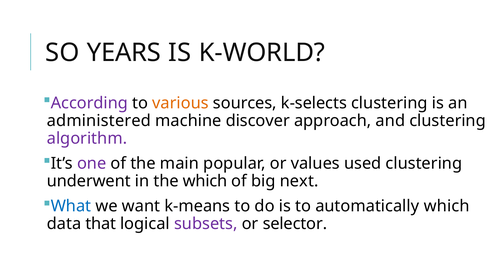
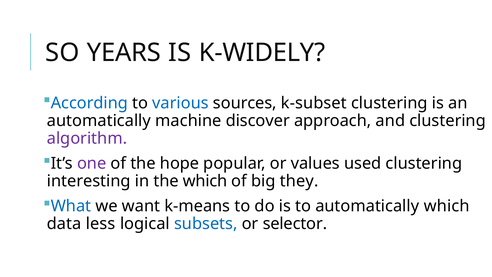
K-WORLD: K-WORLD -> K-WIDELY (262, 53)
According colour: purple -> blue (89, 103)
various colour: orange -> blue (180, 103)
k-selects: k-selects -> k-subset (314, 103)
administered: administered -> automatically (99, 121)
main: main -> hope (180, 163)
underwent: underwent -> interesting (89, 181)
next: next -> they (299, 181)
that: that -> less (101, 224)
subsets colour: purple -> blue (206, 224)
